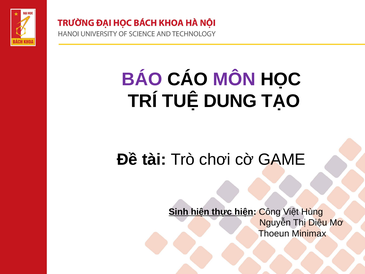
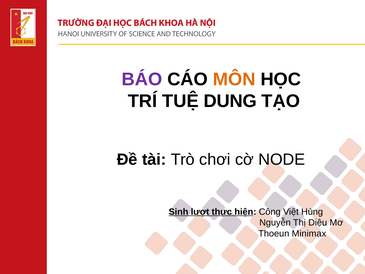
MÔN colour: purple -> orange (234, 79)
GAME: GAME -> NODE (282, 159)
Sinh hiện: hiện -> lượt (200, 212)
